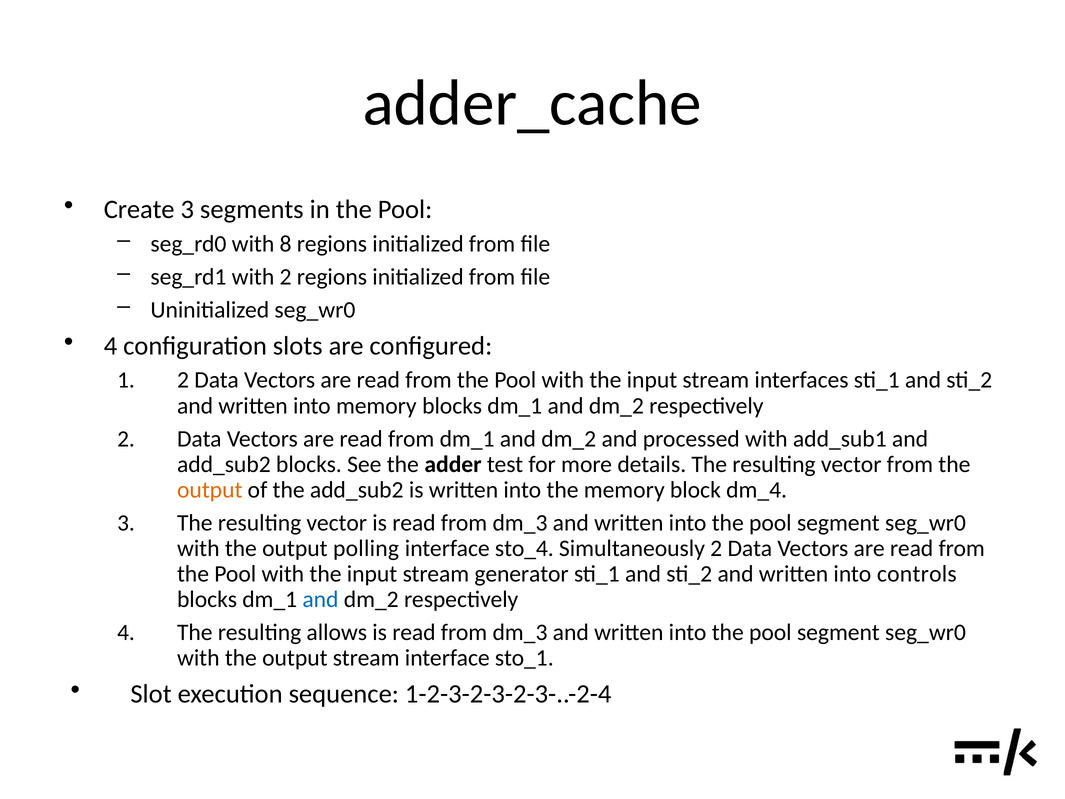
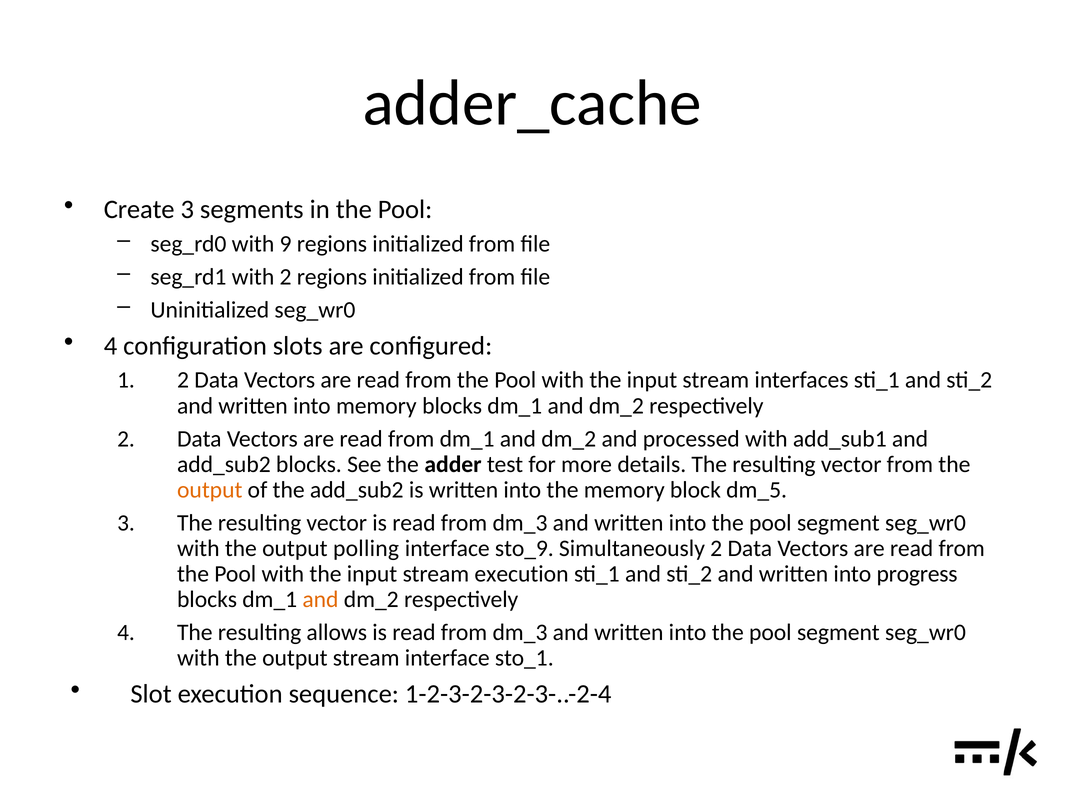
8: 8 -> 9 (286, 244)
dm_4: dm_4 -> dm_5 (757, 490)
sto_4: sto_4 -> sto_9 (524, 548)
stream generator: generator -> execution (522, 574)
controls: controls -> progress (917, 574)
and colour: blue -> orange (320, 599)
